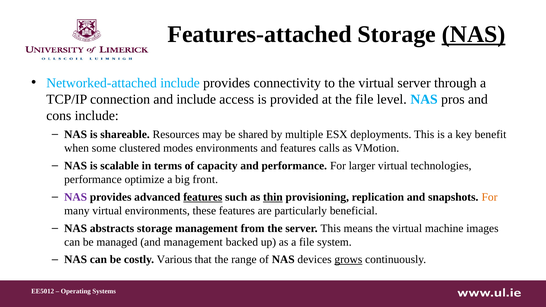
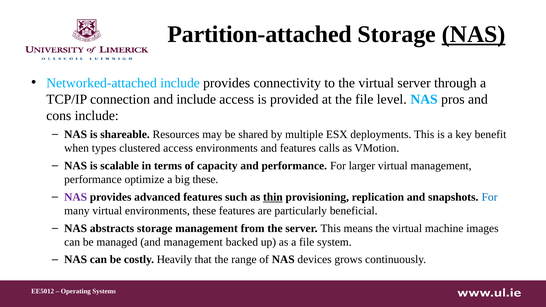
Features-attached: Features-attached -> Partition-attached (260, 34)
some: some -> types (104, 148)
clustered modes: modes -> access (178, 148)
virtual technologies: technologies -> management (441, 166)
big front: front -> these (205, 179)
features underline: present -> none (203, 197)
For colour: orange -> blue (490, 197)
Various: Various -> Heavily (174, 260)
grows underline: present -> none (348, 260)
